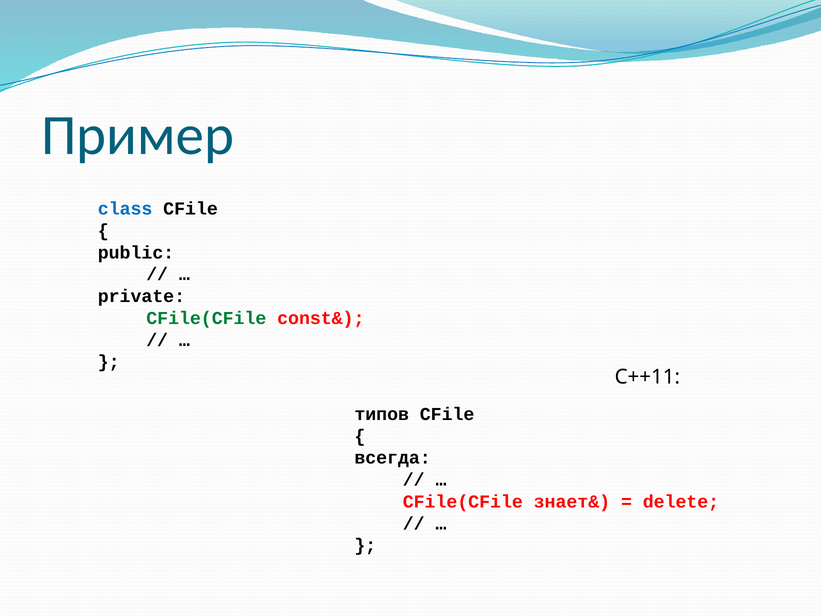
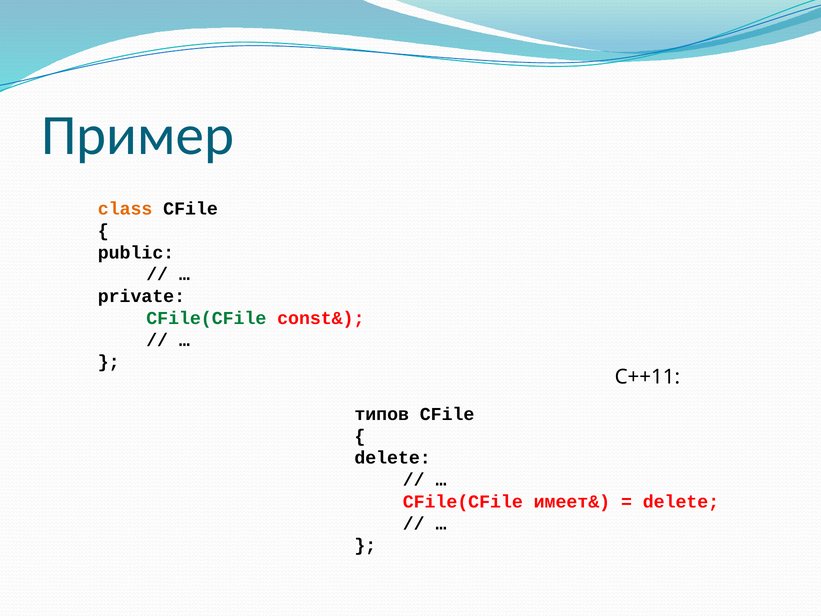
class colour: blue -> orange (125, 209)
всегда: всегда -> delete (393, 458)
знает&: знает& -> имеет& (572, 501)
